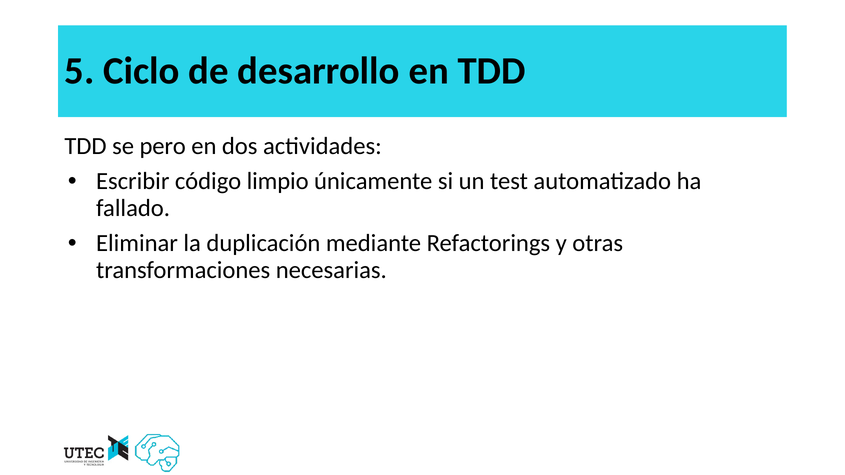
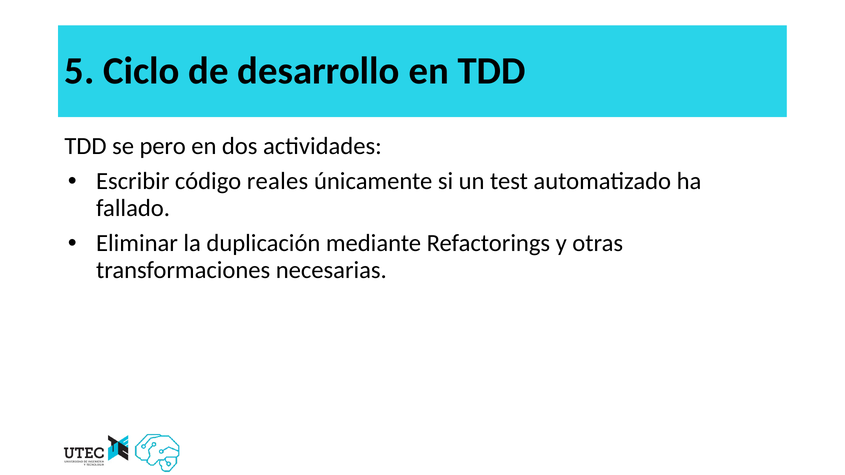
limpio: limpio -> reales (277, 181)
